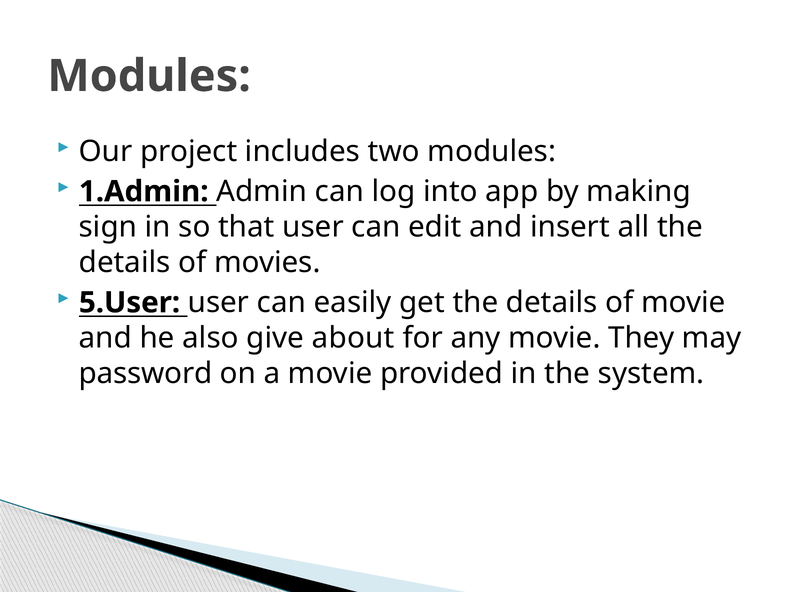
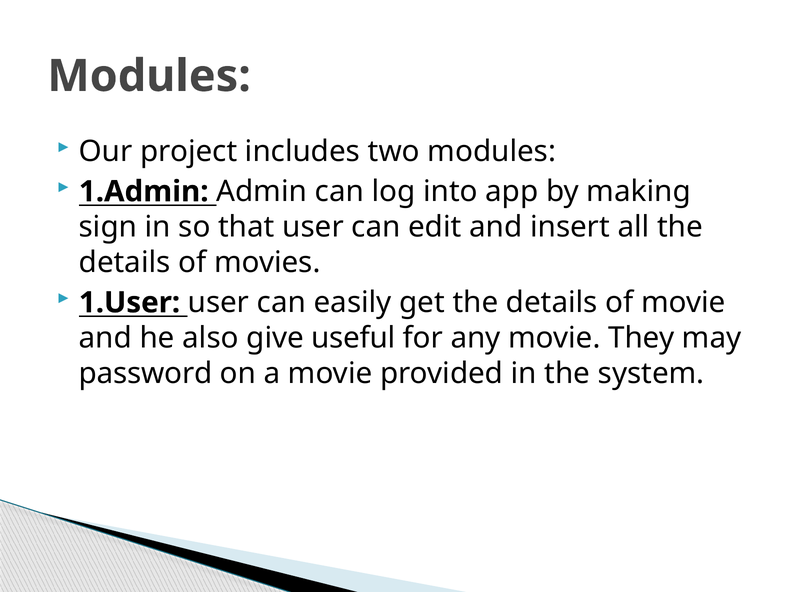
5.User: 5.User -> 1.User (129, 303)
about: about -> useful (353, 338)
